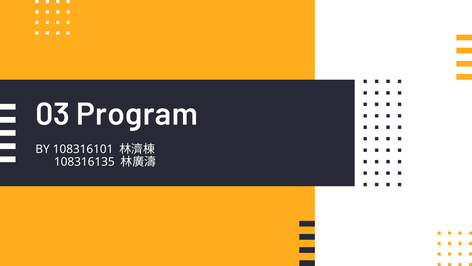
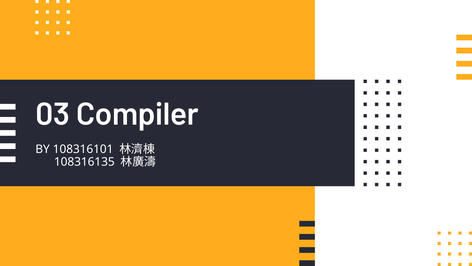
Program: Program -> Compiler (137, 114)
